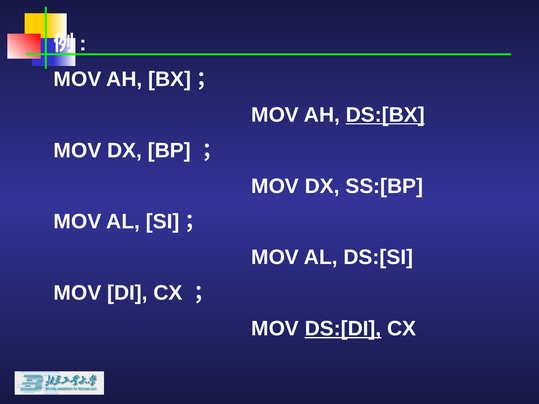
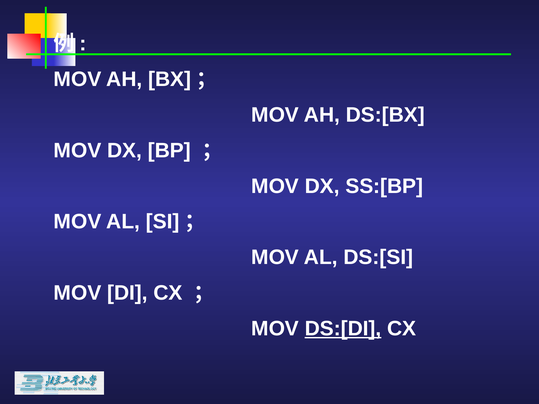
DS:[BX underline: present -> none (385, 115)
